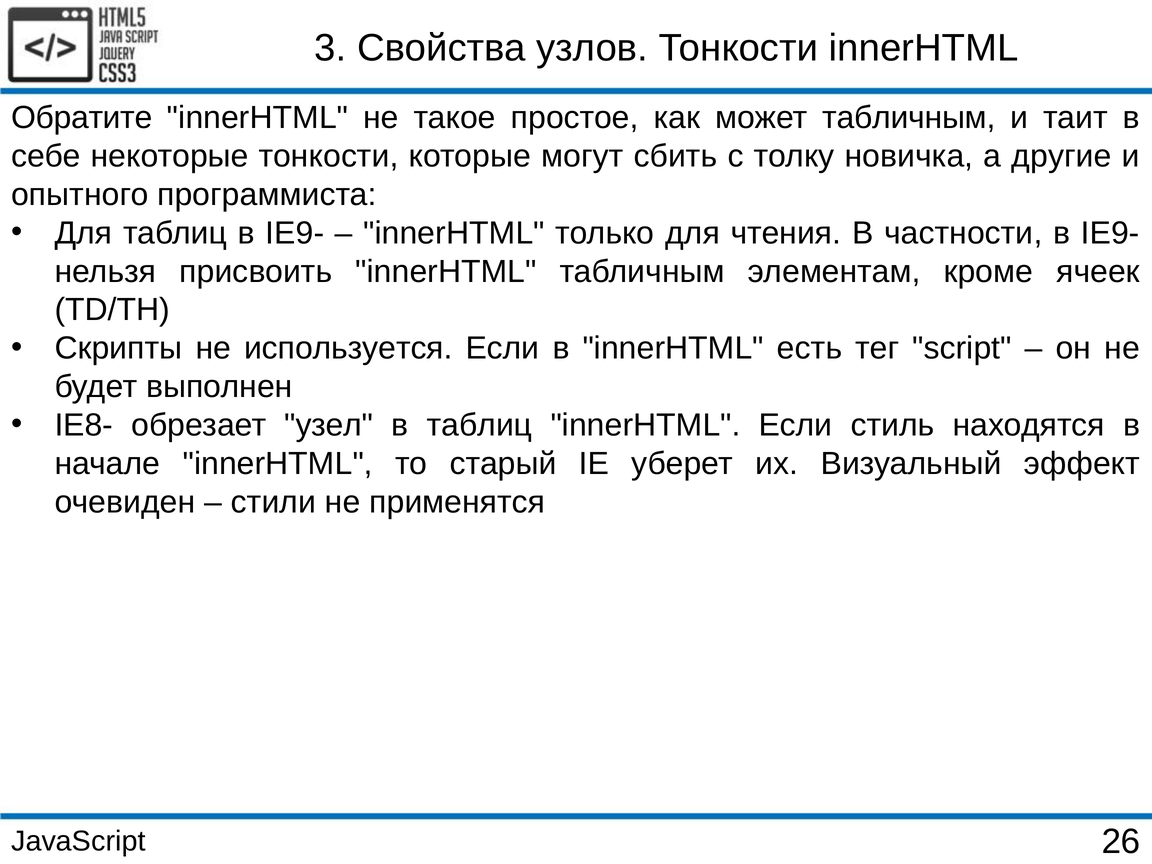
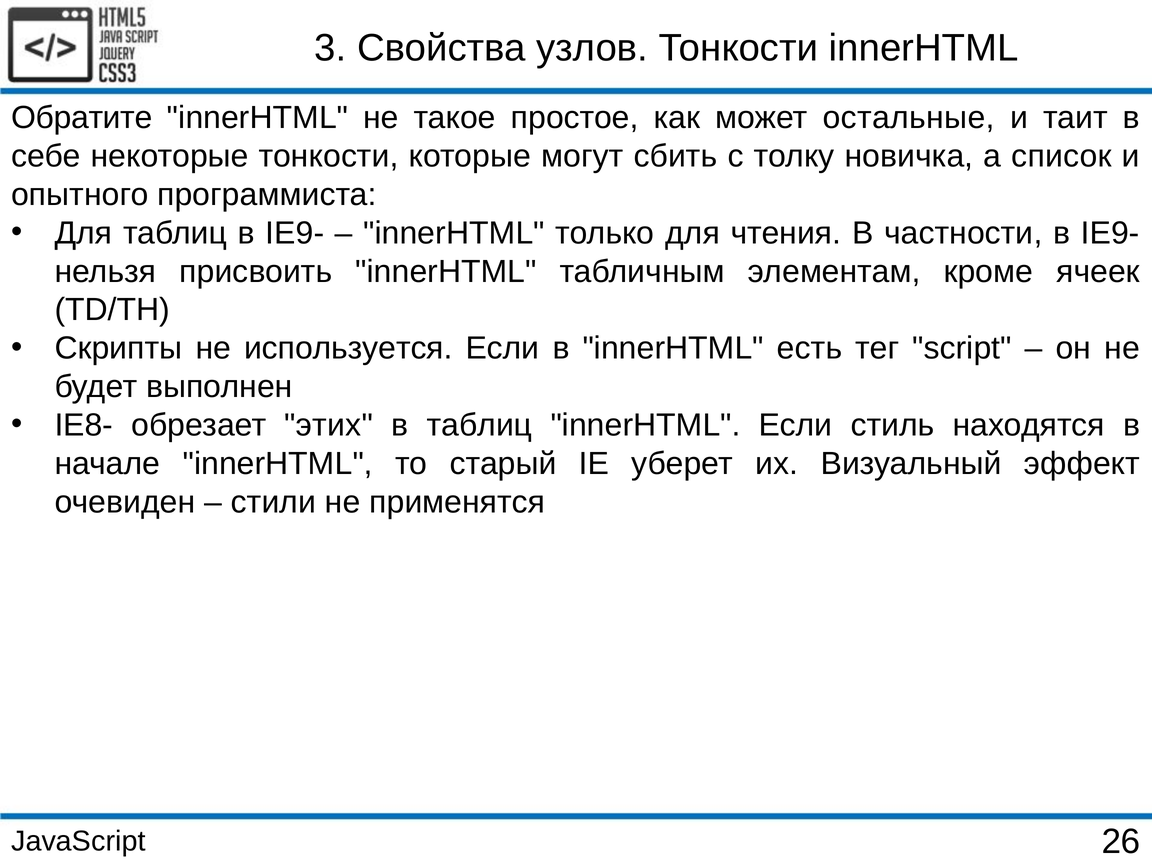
может табличным: табличным -> остальные (909, 118)
другие: другие -> список (1061, 156)
узел: узел -> этих (329, 425)
